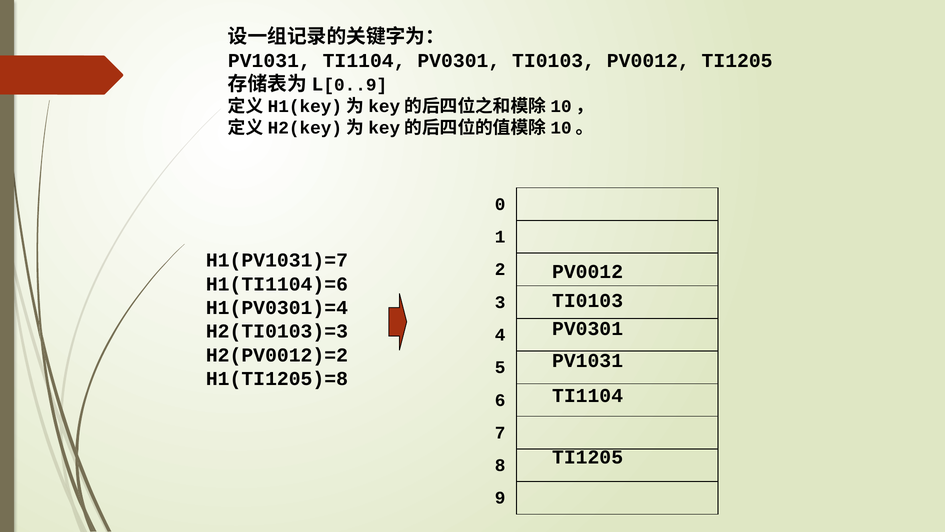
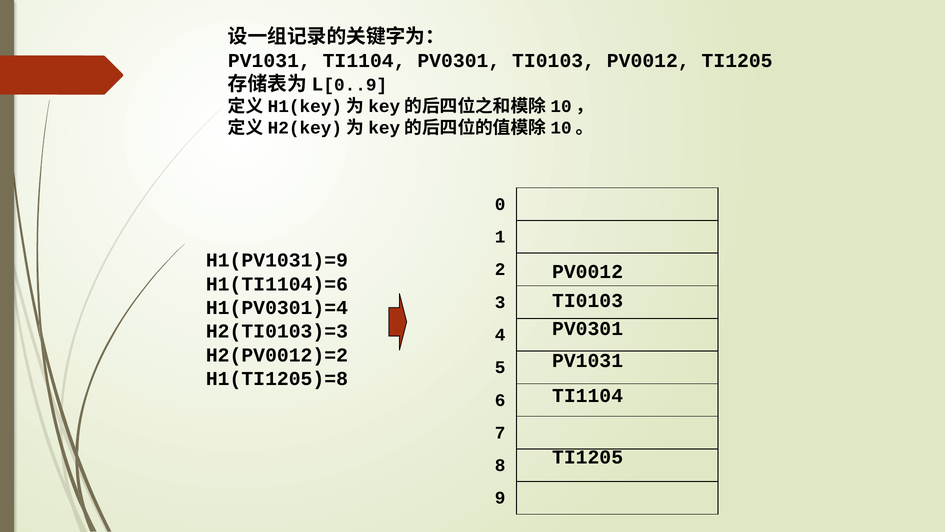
H1(PV1031)=7: H1(PV1031)=7 -> H1(PV1031)=9 (277, 260)
